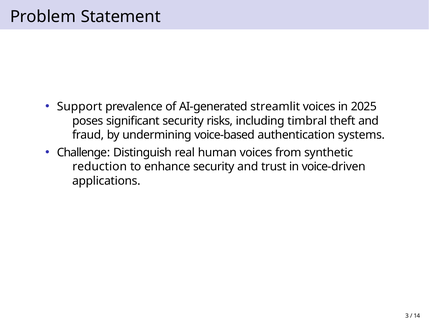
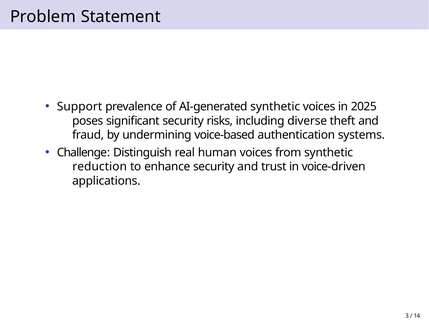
AI-generated streamlit: streamlit -> synthetic (275, 107)
timbral: timbral -> diverse (307, 121)
